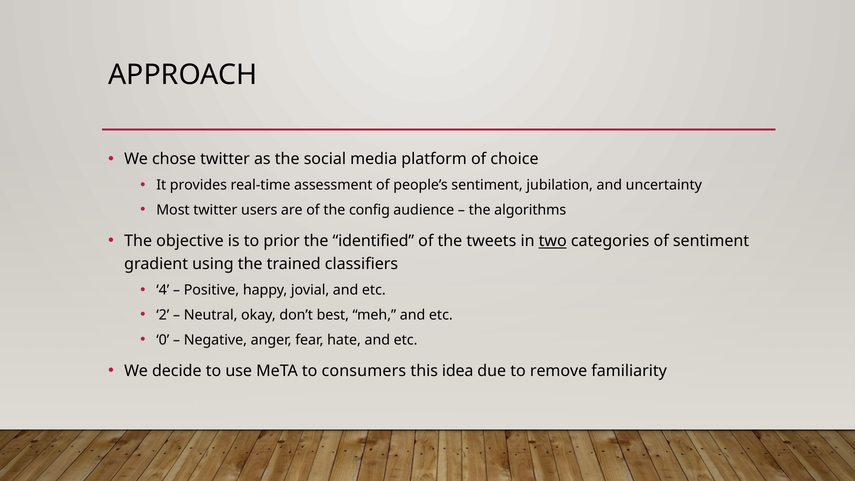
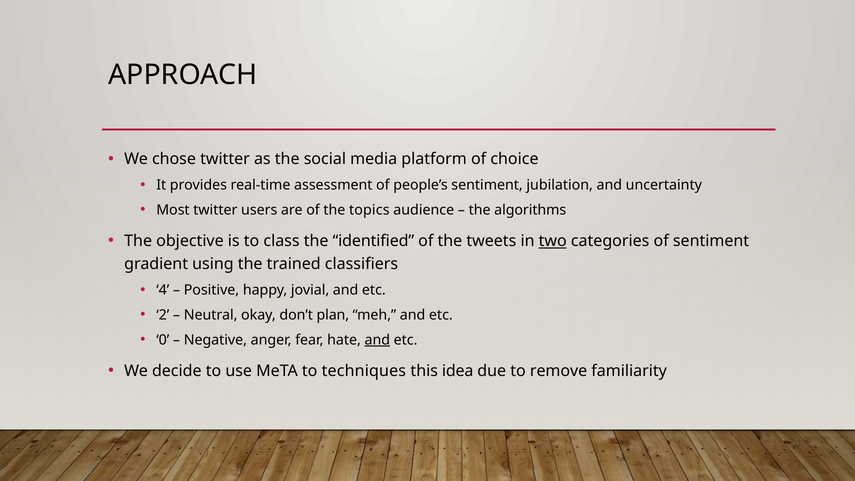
config: config -> topics (369, 210)
prior: prior -> class (282, 241)
best: best -> plan (333, 315)
and underline: none -> present (377, 340)
consumers: consumers -> techniques (364, 371)
